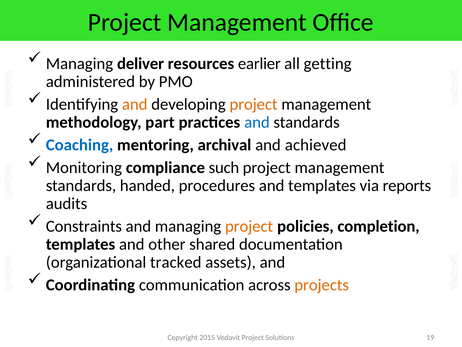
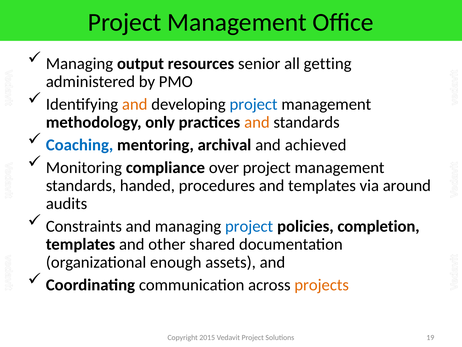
deliver: deliver -> output (141, 64)
earlier: earlier -> senior (259, 64)
project colour: orange -> blue (254, 104)
part: part -> only (160, 122)
and colour: blue -> orange (257, 122)
such: such -> over (224, 167)
reports: reports -> around (407, 185)
project colour: orange -> blue (249, 226)
tracked: tracked -> enough (176, 262)
